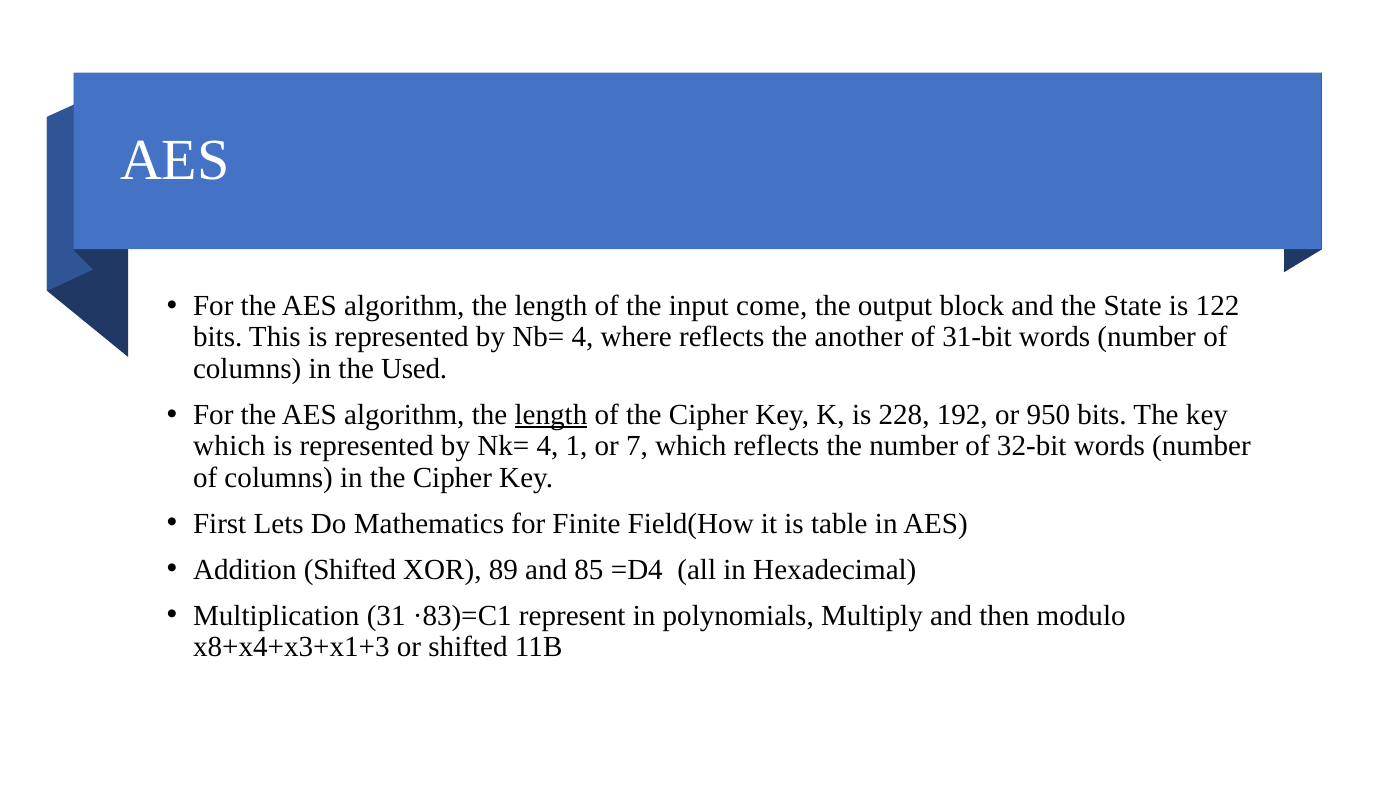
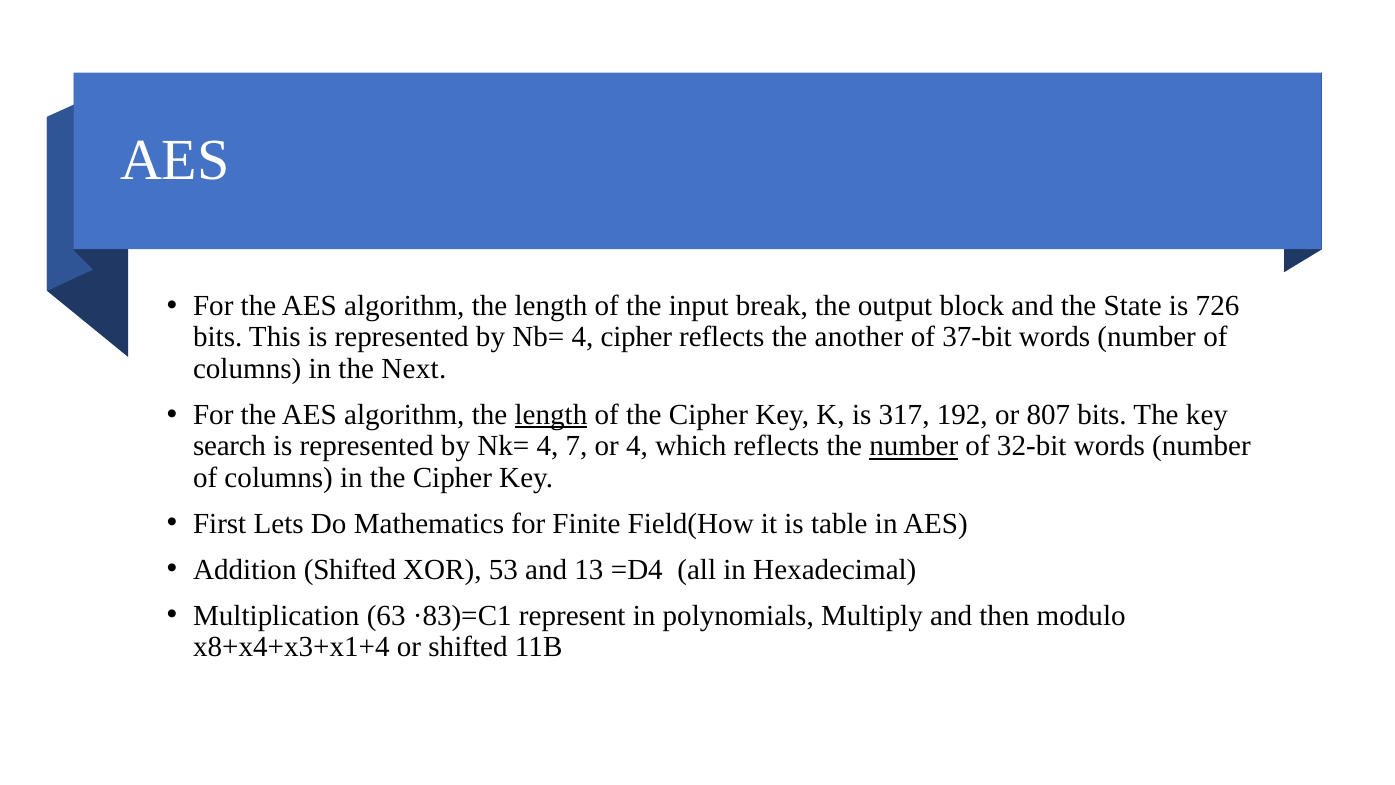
come: come -> break (772, 306)
122: 122 -> 726 (1218, 306)
4 where: where -> cipher (636, 337)
31-bit: 31-bit -> 37-bit (977, 337)
Used: Used -> Next (414, 369)
228: 228 -> 317 (904, 415)
950: 950 -> 807 (1048, 415)
which: which -> search (230, 446)
1: 1 -> 7 (577, 446)
or 7: 7 -> 4 (637, 446)
number underline: none -> present (914, 446)
89: 89 -> 53 (503, 569)
85: 85 -> 13 (589, 569)
31: 31 -> 63 (386, 615)
x8+x4+x3+x1+3: x8+x4+x3+x1+3 -> x8+x4+x3+x1+4 (291, 647)
